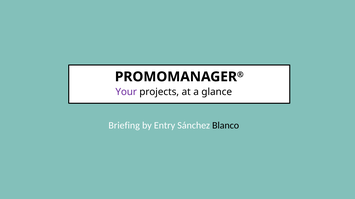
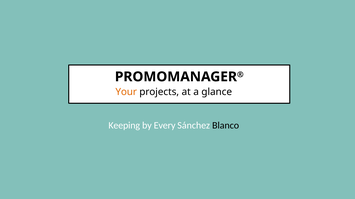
Your colour: purple -> orange (126, 92)
Briefing: Briefing -> Keeping (124, 126)
Entry: Entry -> Every (165, 126)
